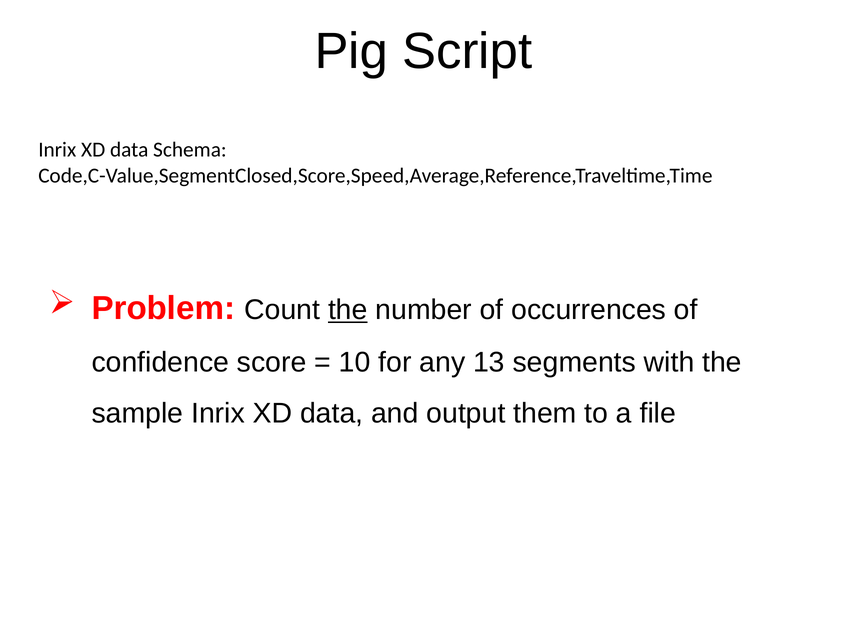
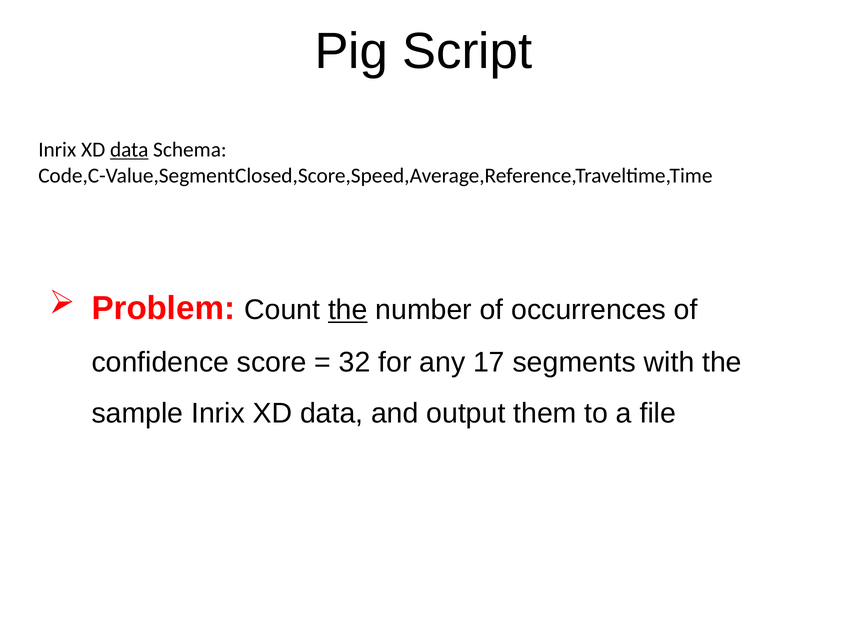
data underline: none -> present (129, 150)
10: 10 -> 32 (355, 362)
13: 13 -> 17 (489, 362)
